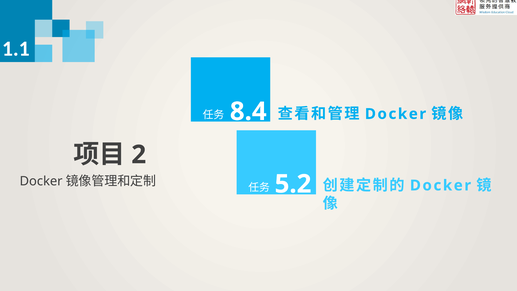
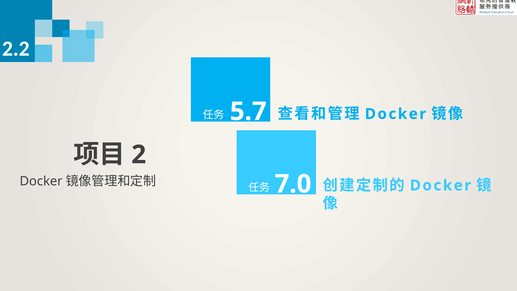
1.1: 1.1 -> 2.2 (16, 49)
8.4: 8.4 -> 5.7 (248, 111)
5.2: 5.2 -> 7.0 (293, 184)
